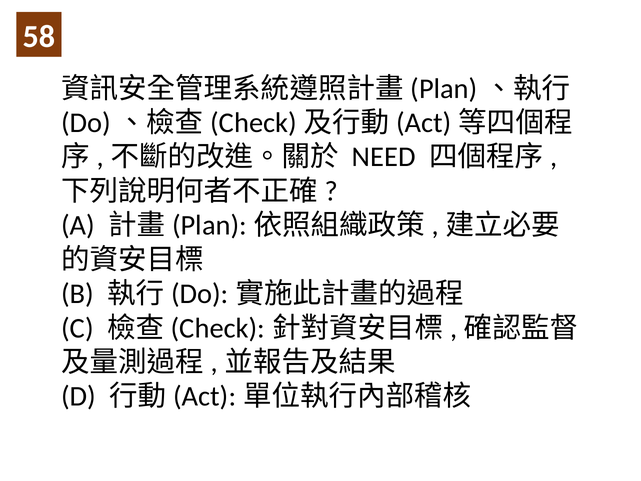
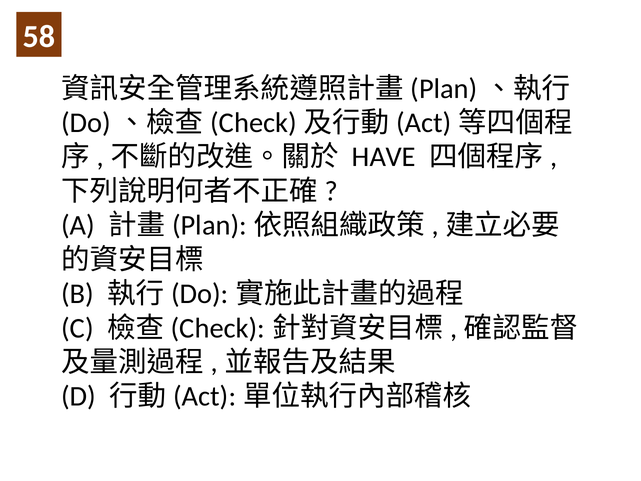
NEED: NEED -> HAVE (384, 157)
